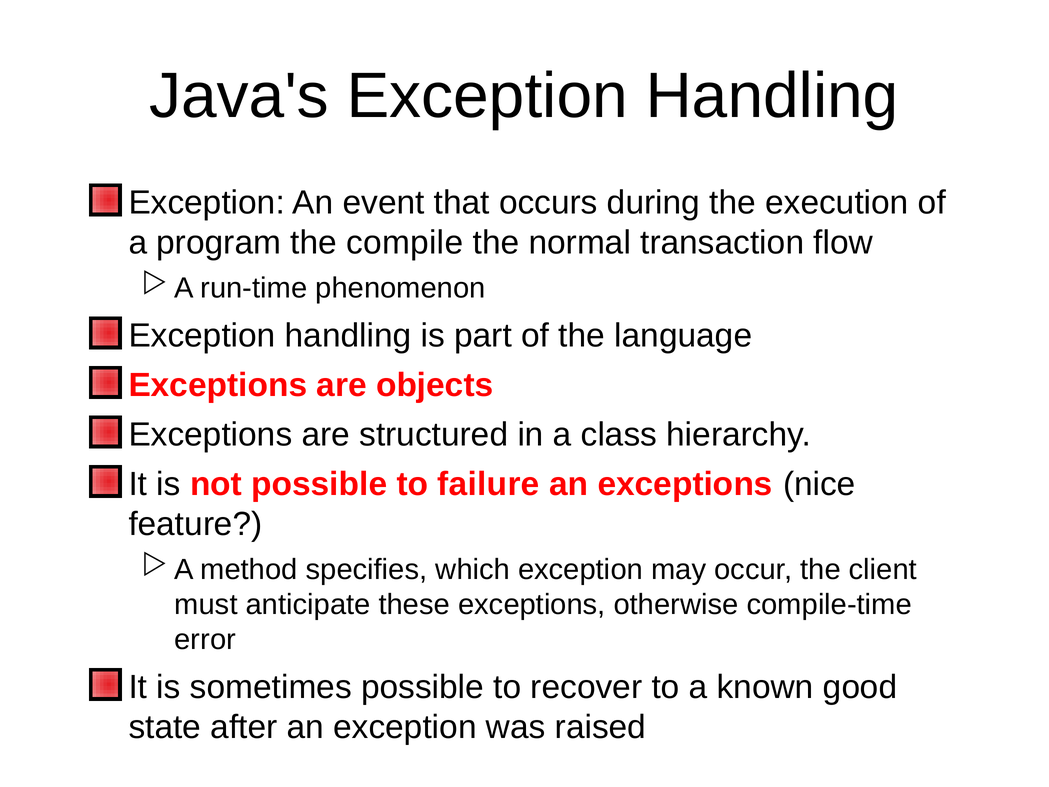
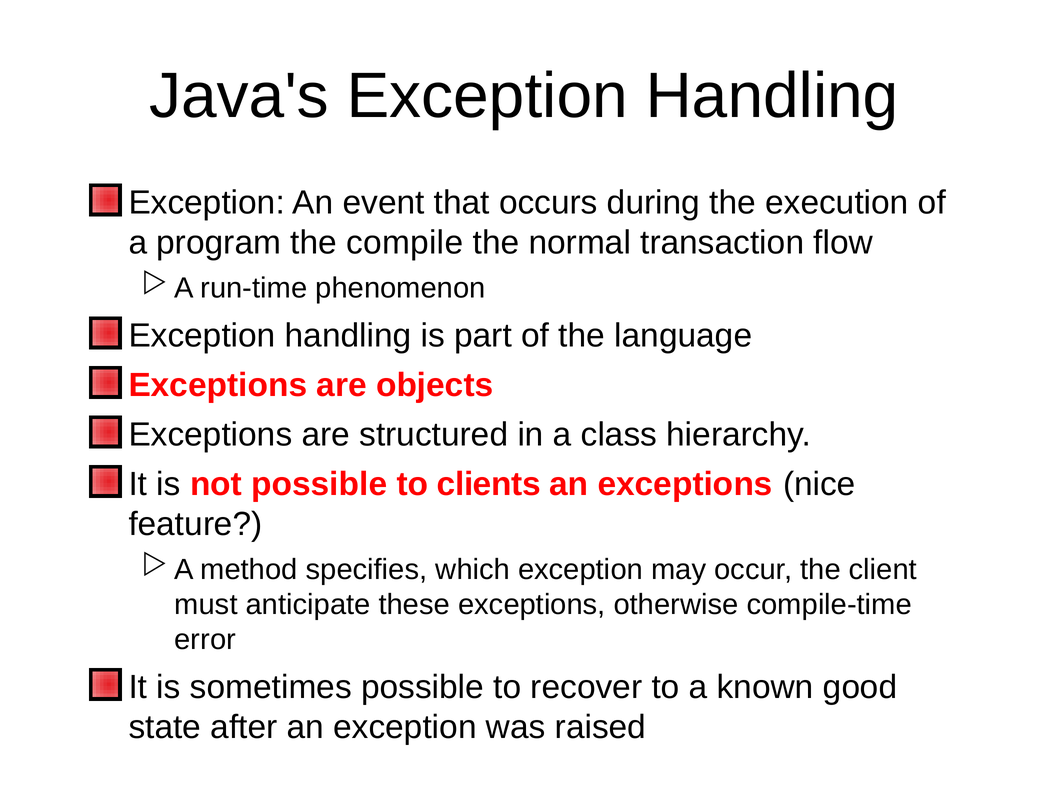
failure: failure -> clients (489, 484)
